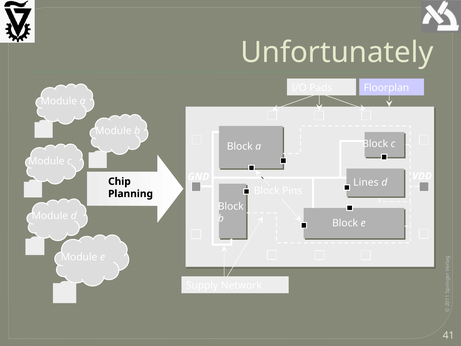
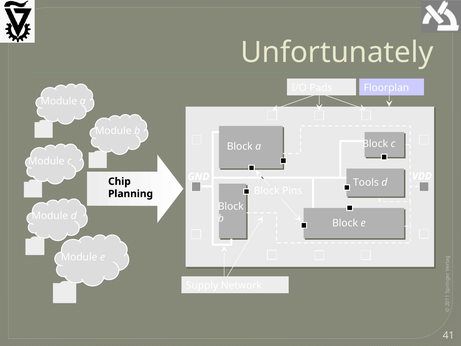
Lines: Lines -> Tools (366, 182)
